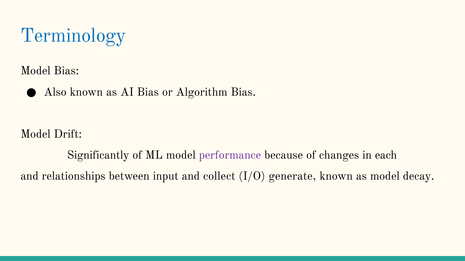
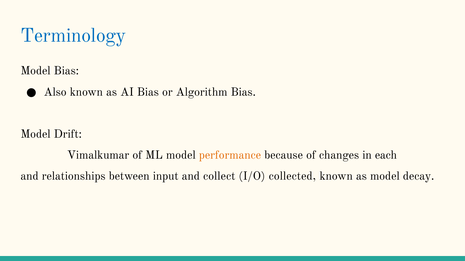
Significantly: Significantly -> Vimalkumar (98, 155)
performance colour: purple -> orange (230, 155)
generate: generate -> collected (292, 177)
